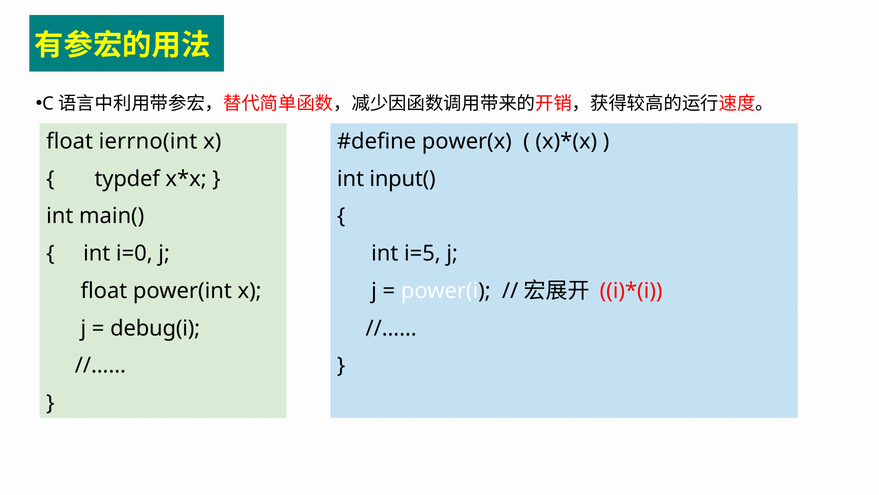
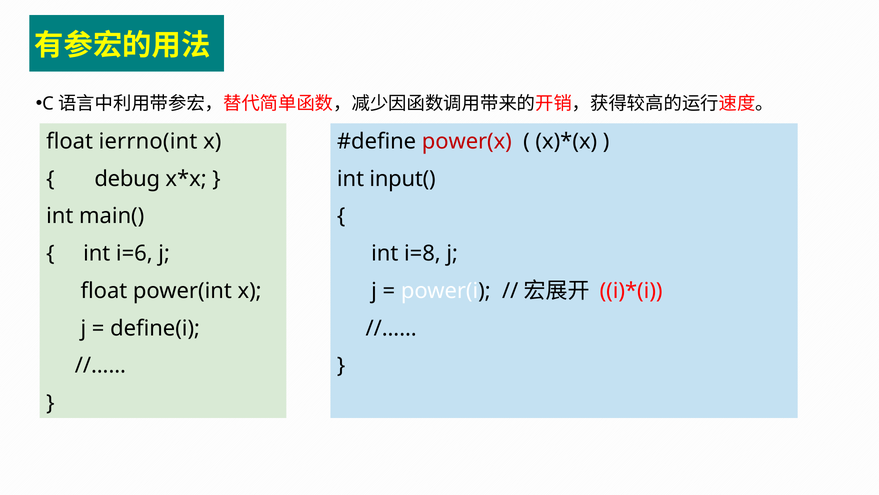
power(x colour: black -> red (467, 141)
typdef: typdef -> debug (127, 179)
i=0: i=0 -> i=6 (134, 253)
i=5: i=5 -> i=8 (422, 253)
debug(i: debug(i -> define(i (155, 328)
